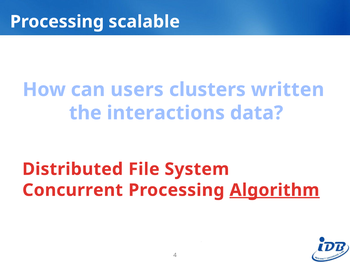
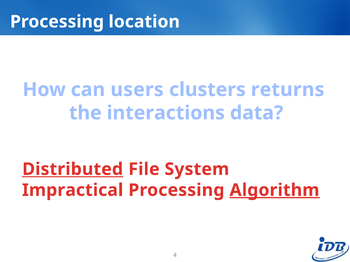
scalable: scalable -> location (144, 22)
written: written -> returns (288, 90)
Distributed underline: none -> present (73, 169)
Concurrent: Concurrent -> Impractical (73, 190)
